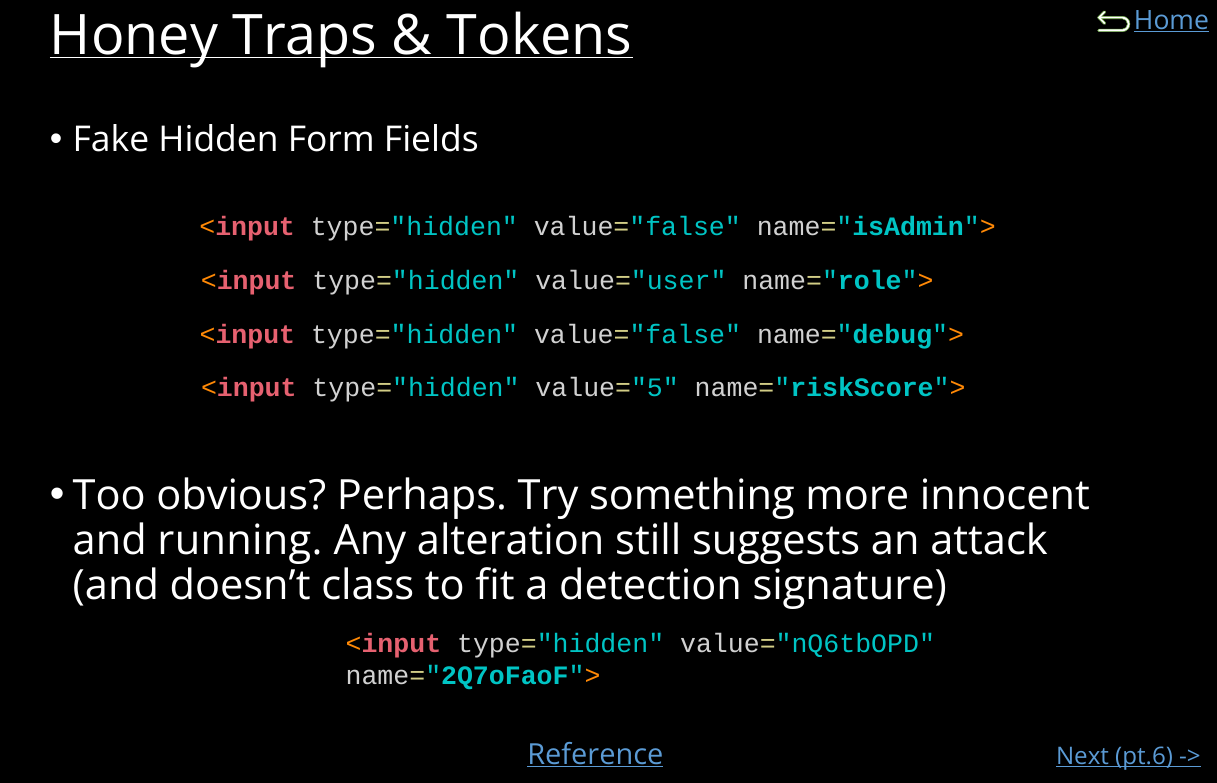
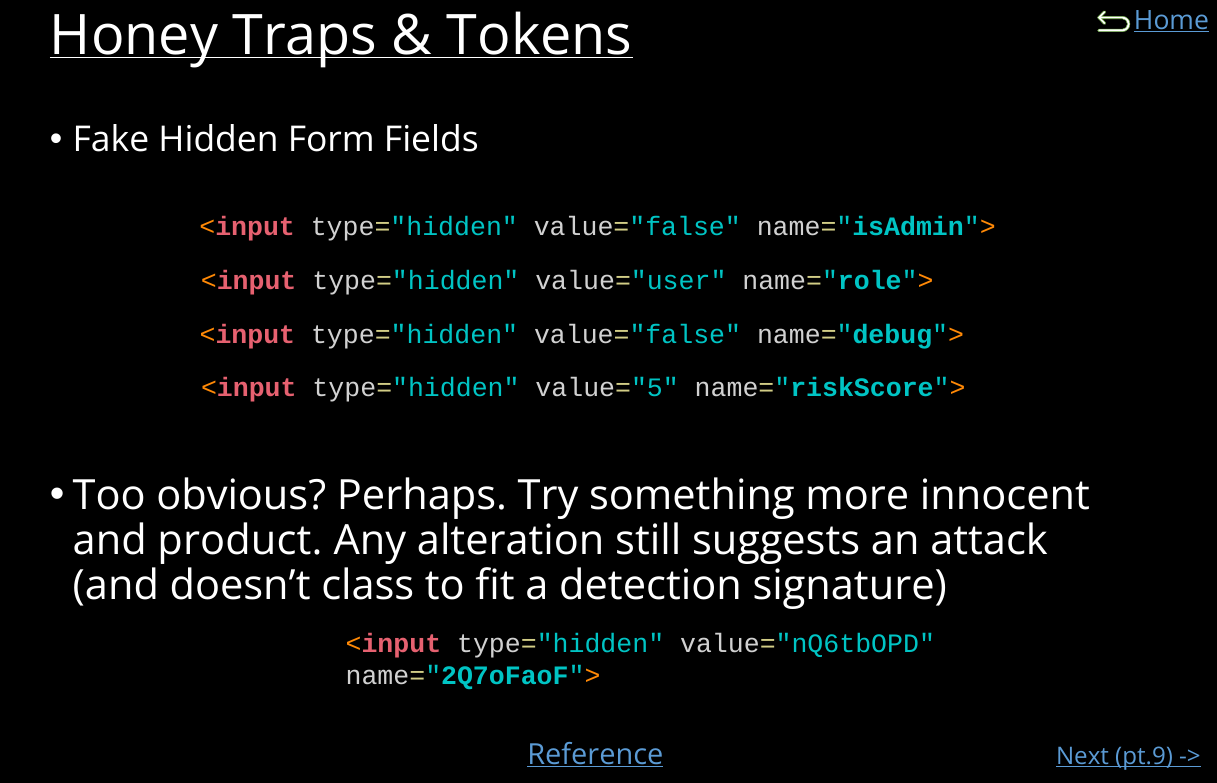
running: running -> product (240, 540)
pt.6: pt.6 -> pt.9 (1144, 756)
